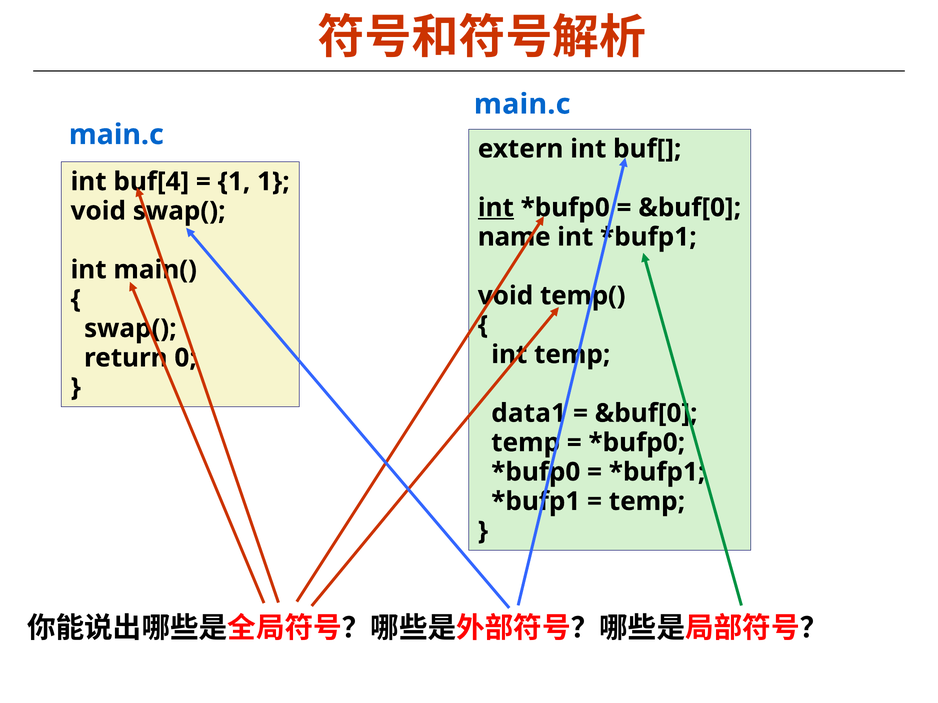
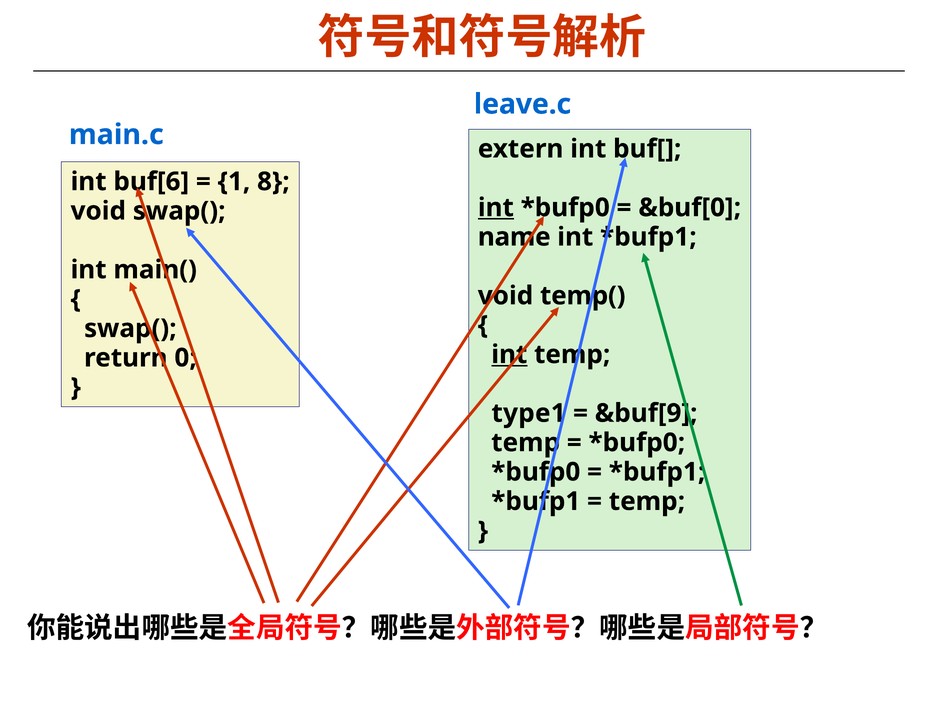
main.c: main.c -> leave.c (522, 104)
buf[4: buf[4 -> buf[6 (151, 182)
1 1: 1 -> 8 (273, 182)
int underline: none -> present (509, 355)
data1: data1 -> type1 (529, 414)
&buf[0: &buf[0 -> &buf[9 (646, 414)
